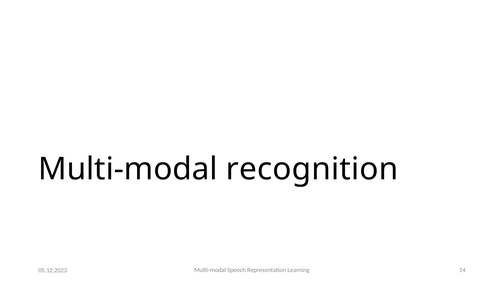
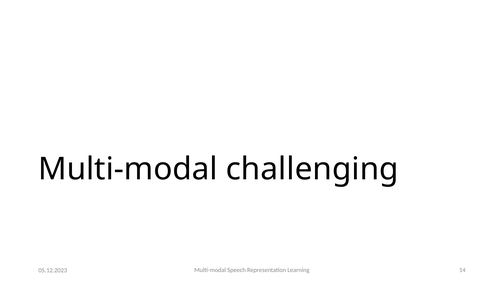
recognition: recognition -> challenging (312, 169)
